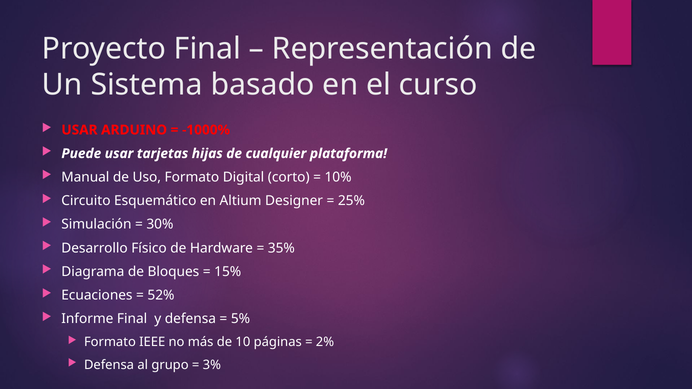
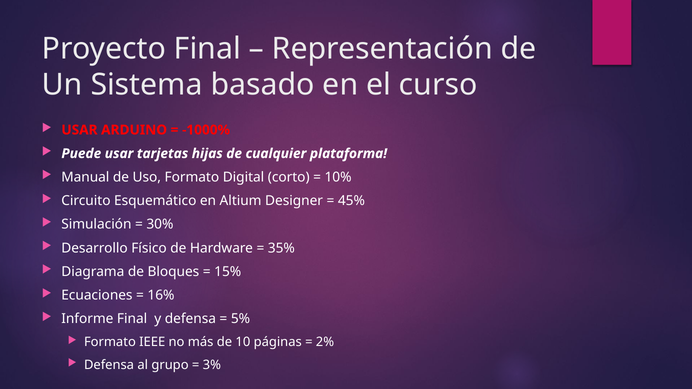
25%: 25% -> 45% (351, 201)
52%: 52% -> 16% (161, 295)
